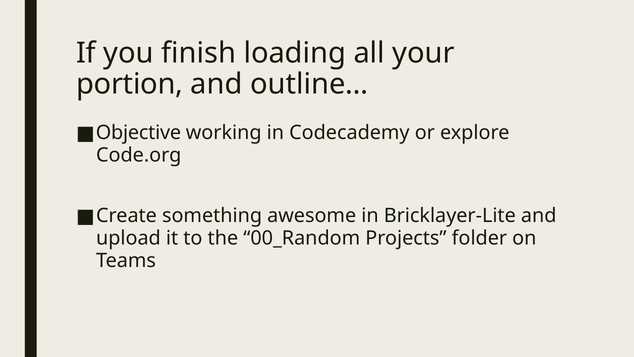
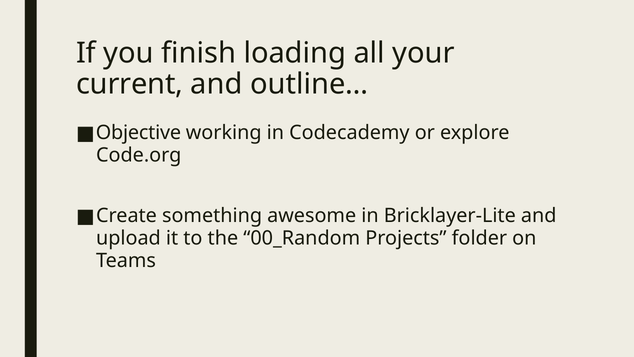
portion: portion -> current (130, 84)
